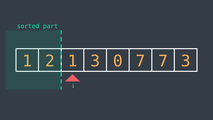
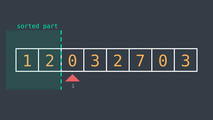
1: 1 -> 0 (73, 61)
3 0: 0 -> 2 (118, 61)
7 7: 7 -> 0 (163, 61)
